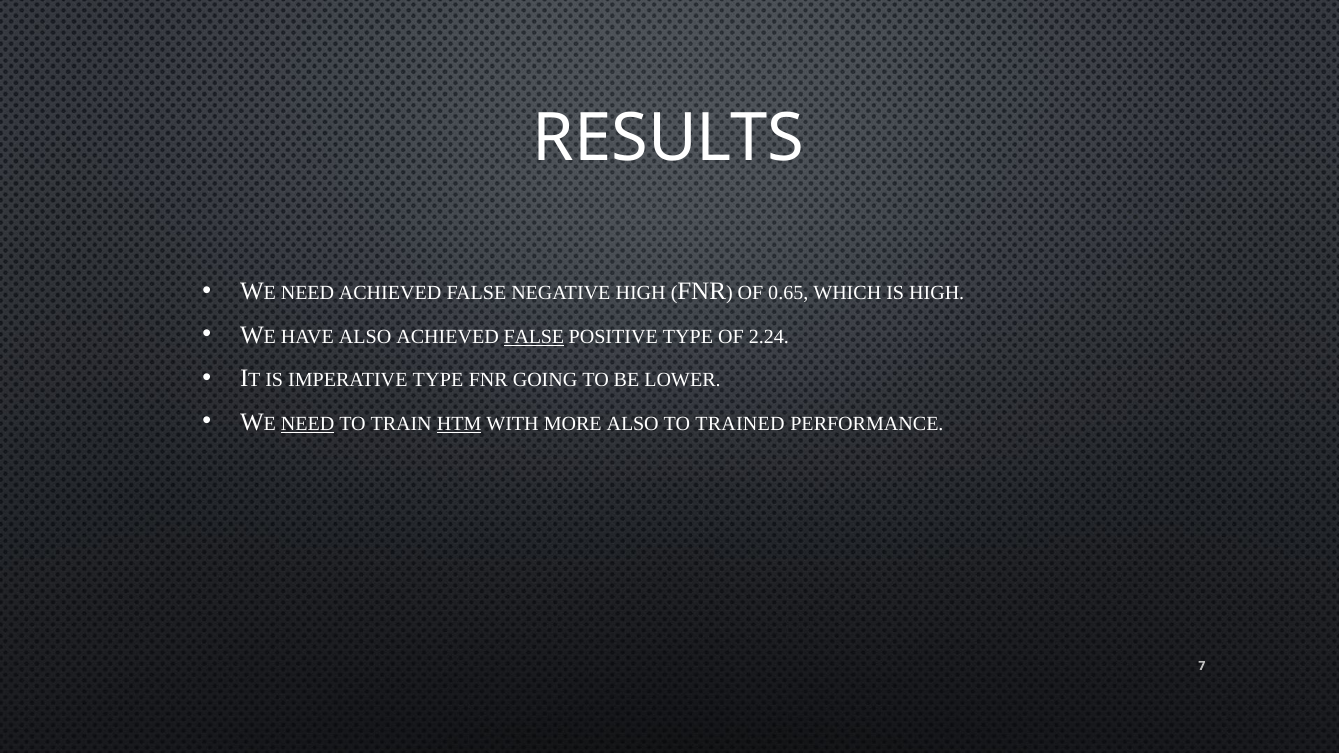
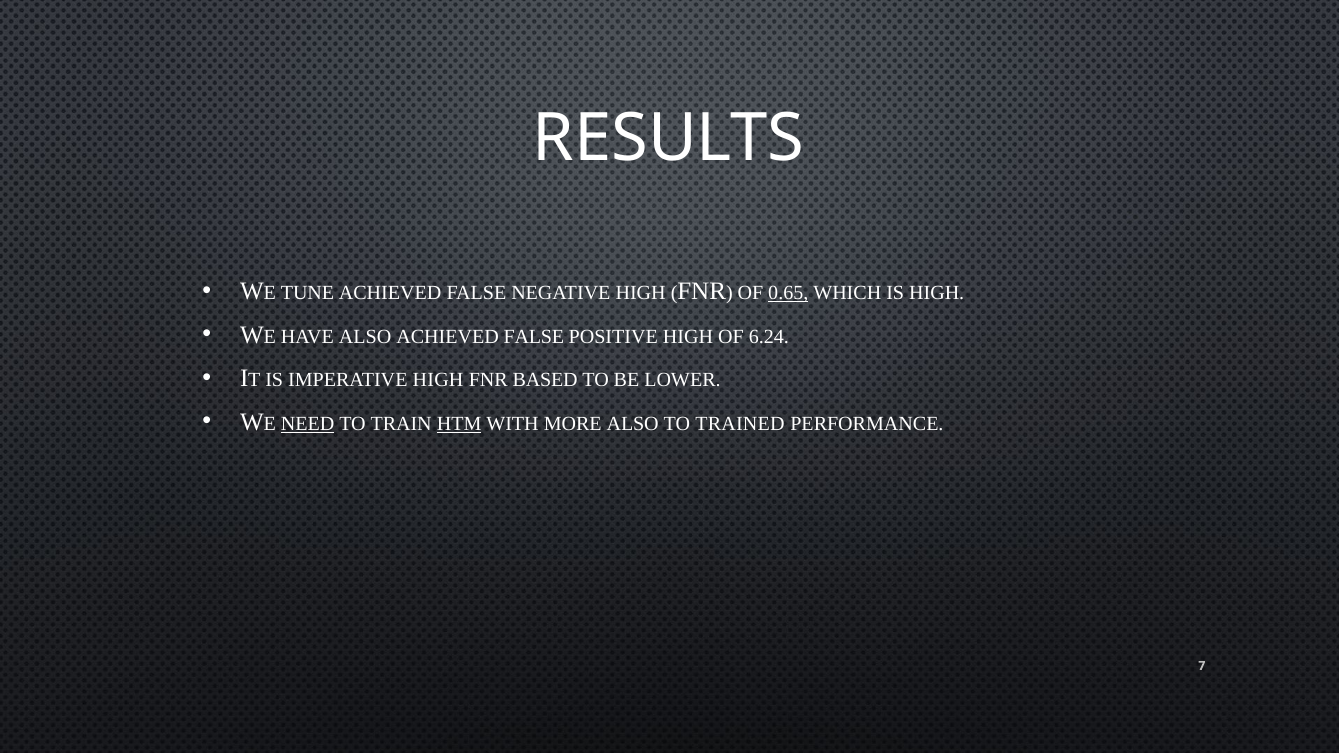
NEED: NEED -> TUNE (307, 293)
0.65 underline: none -> present (788, 293)
FALSE underline: present -> none (534, 337)
POSITIVE TYPE: TYPE -> HIGH (688, 337)
2.24: 2.24 -> 6.24 (769, 337)
IMPERATIVE TYPE: TYPE -> HIGH (438, 380)
GOING: GOING -> BASED (545, 380)
